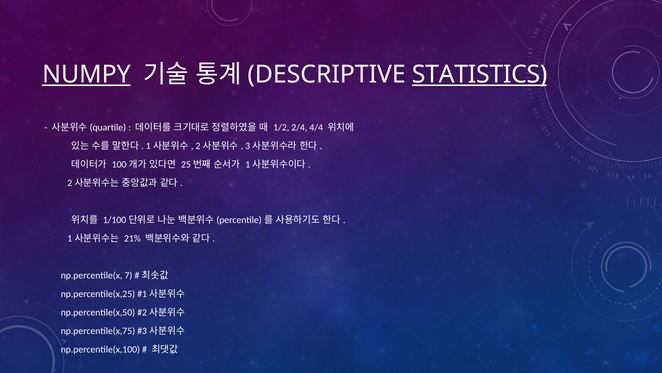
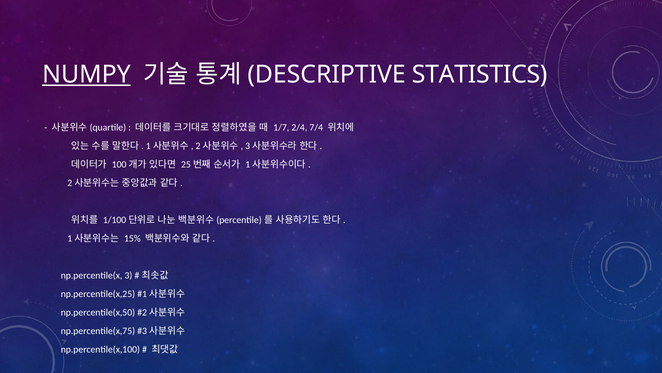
STATISTICS underline: present -> none (480, 74)
1/2: 1/2 -> 1/7 (281, 127)
4/4: 4/4 -> 7/4 (316, 127)
21%: 21% -> 15% (132, 238)
7: 7 -> 3 (128, 275)
